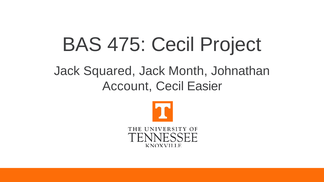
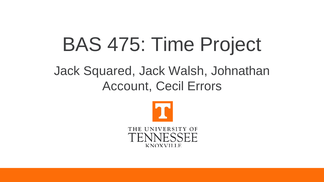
475 Cecil: Cecil -> Time (173, 45)
Month: Month -> Walsh (188, 71)
Easier: Easier -> Errors (205, 86)
